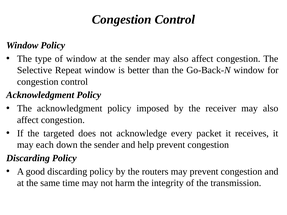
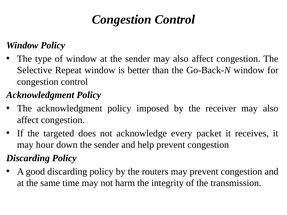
each: each -> hour (45, 145)
